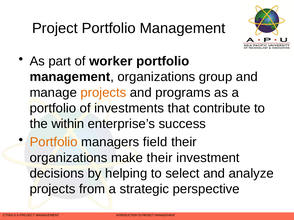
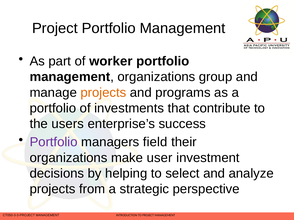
within: within -> users (68, 124)
Portfolio colour: orange -> purple (54, 142)
make their: their -> user (160, 158)
